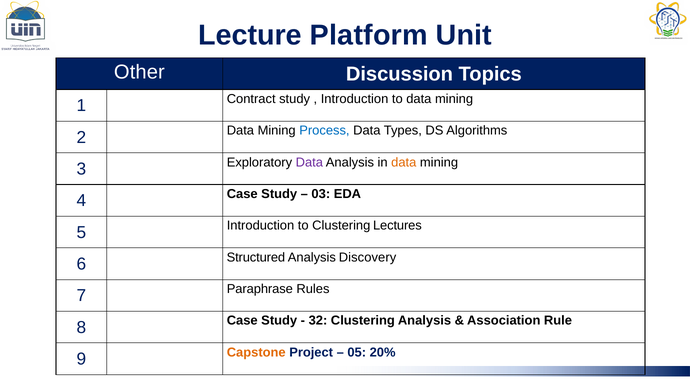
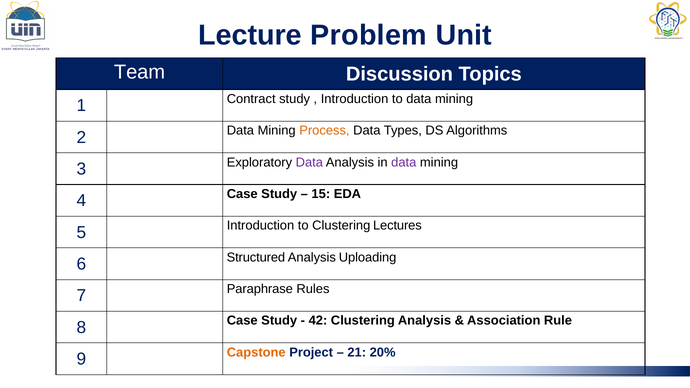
Platform: Platform -> Problem (369, 35)
Other: Other -> Team (140, 72)
Process colour: blue -> orange (324, 131)
data colour: orange -> purple (404, 162)
03: 03 -> 15 (321, 194)
Discovery: Discovery -> Uploading (368, 257)
32: 32 -> 42 (318, 321)
05: 05 -> 21 (357, 352)
